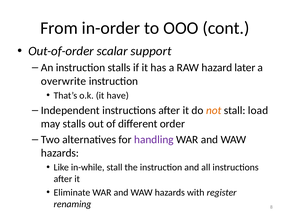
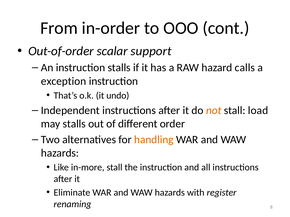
later: later -> calls (245, 68)
overwrite: overwrite -> exception (64, 81)
have: have -> undo (118, 96)
handling colour: purple -> orange (154, 140)
in-while: in-while -> in-more (88, 168)
